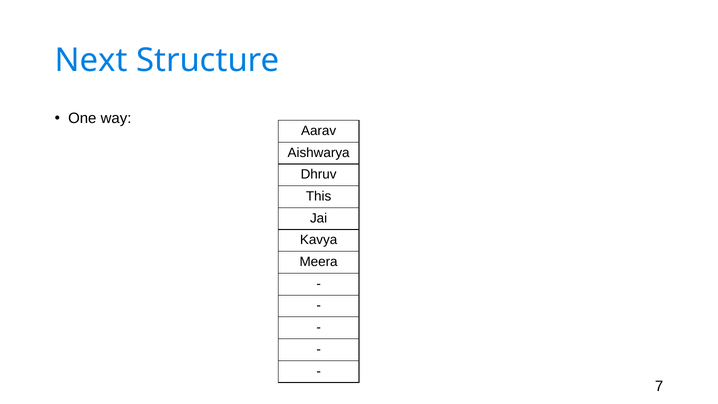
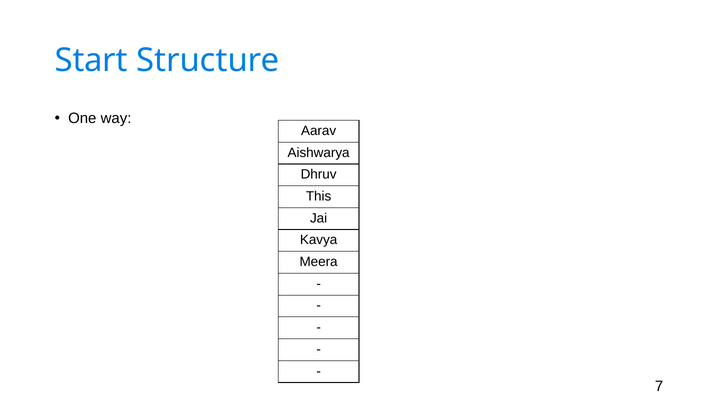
Next: Next -> Start (91, 60)
